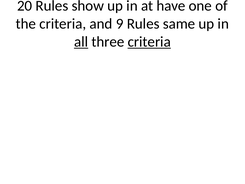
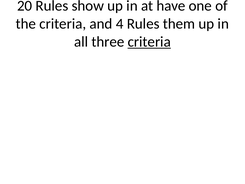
9: 9 -> 4 (120, 24)
same: same -> them (179, 24)
all underline: present -> none (81, 42)
